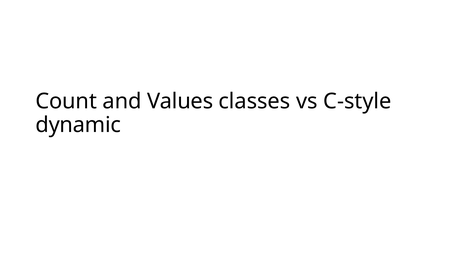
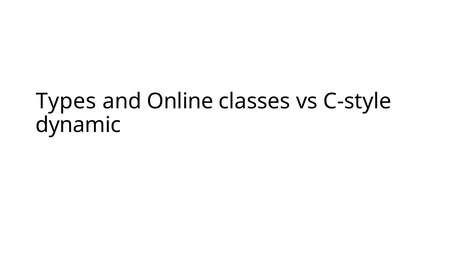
Count: Count -> Types (66, 101)
Values: Values -> Online (180, 101)
